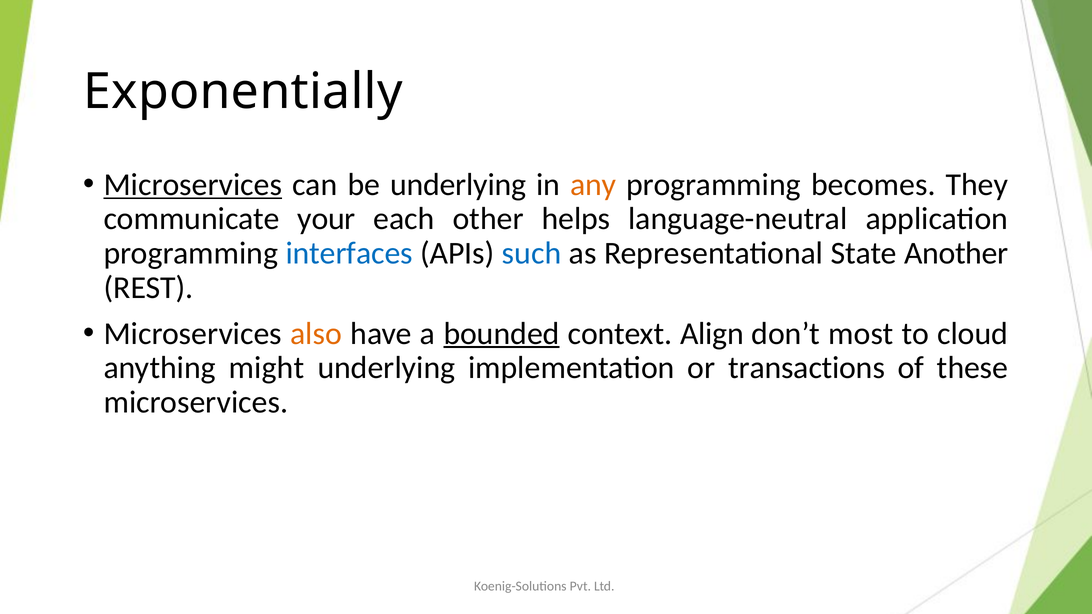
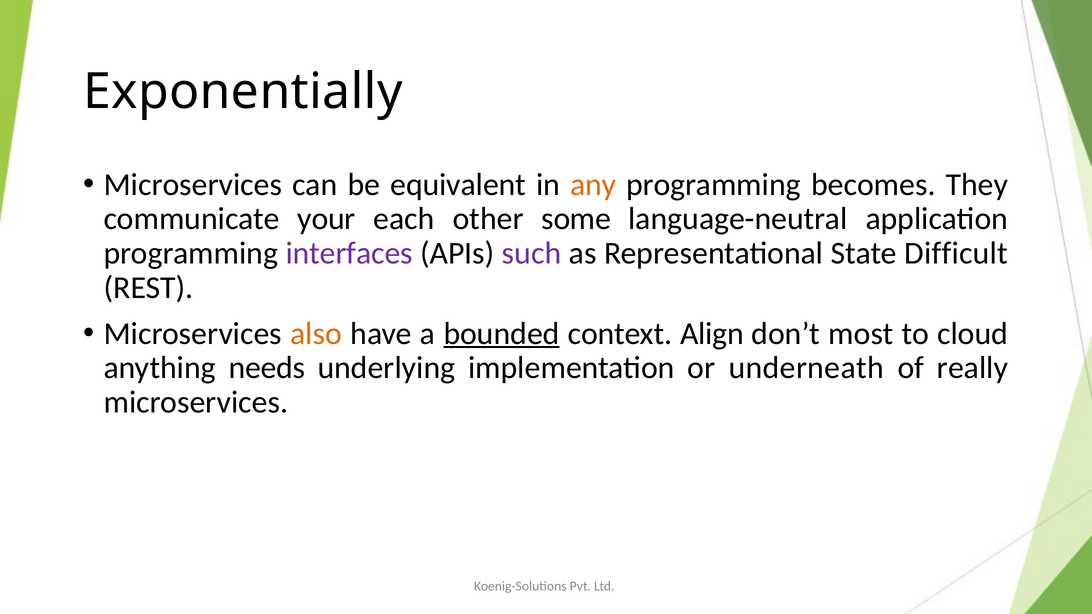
Microservices underline: present -> none (193, 185)
be underlying: underlying -> equivalent (458, 185)
helps: helps -> some (576, 219)
interfaces colour: blue -> purple (349, 253)
such colour: blue -> purple (532, 253)
Another: Another -> Difficult (956, 253)
might: might -> needs (267, 368)
transactions: transactions -> underneath (806, 368)
these: these -> really (973, 368)
